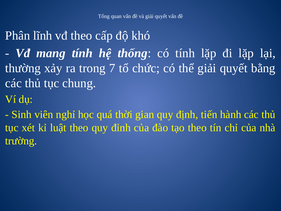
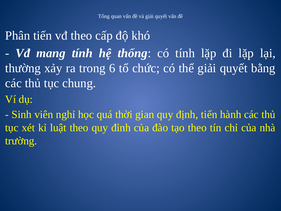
Phân lĩnh: lĩnh -> tiến (43, 36)
7: 7 -> 6 (112, 68)
